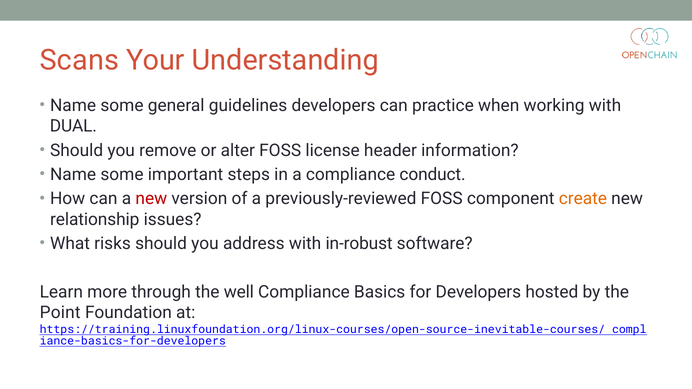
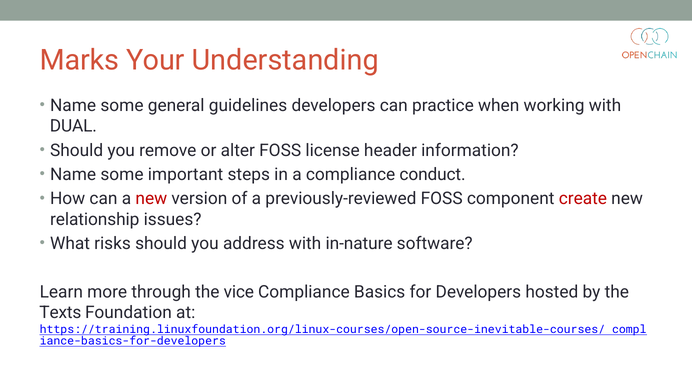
Scans: Scans -> Marks (79, 60)
create colour: orange -> red (583, 199)
in-robust: in-robust -> in-nature (359, 244)
well: well -> vice (239, 292)
Point: Point -> Texts (60, 313)
